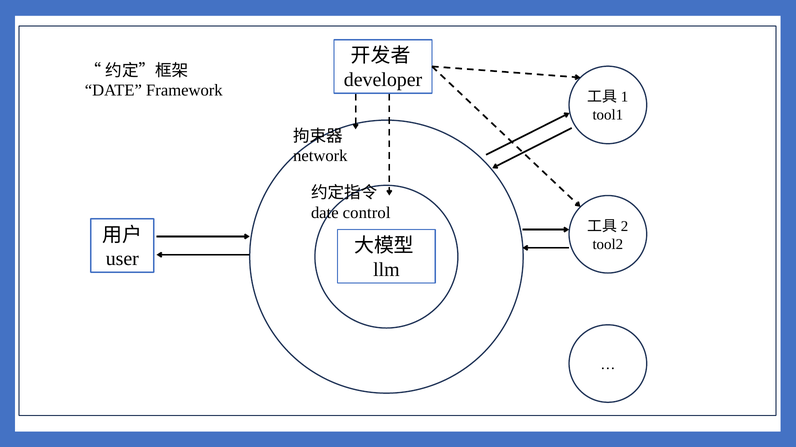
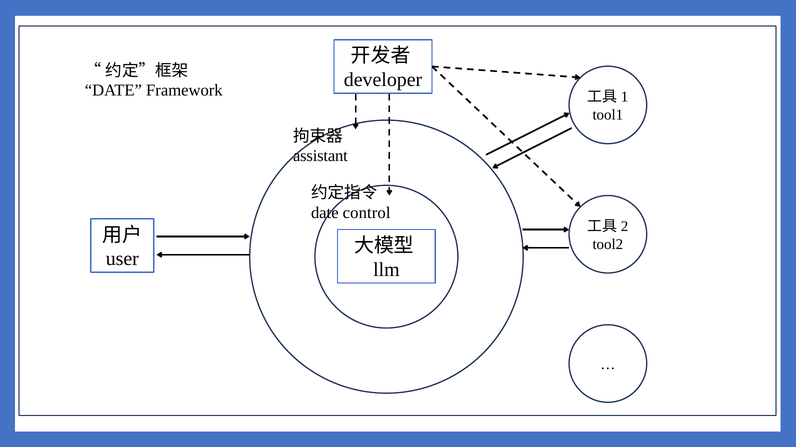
network: network -> assistant (320, 156)
